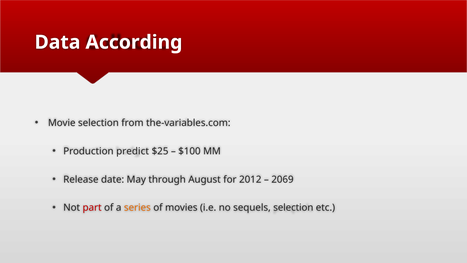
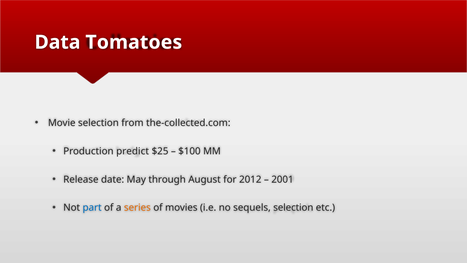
According: According -> Tomatoes (134, 42)
the-variables.com: the-variables.com -> the-collected.com (188, 123)
2069: 2069 -> 2001 (282, 179)
part colour: red -> blue (92, 207)
